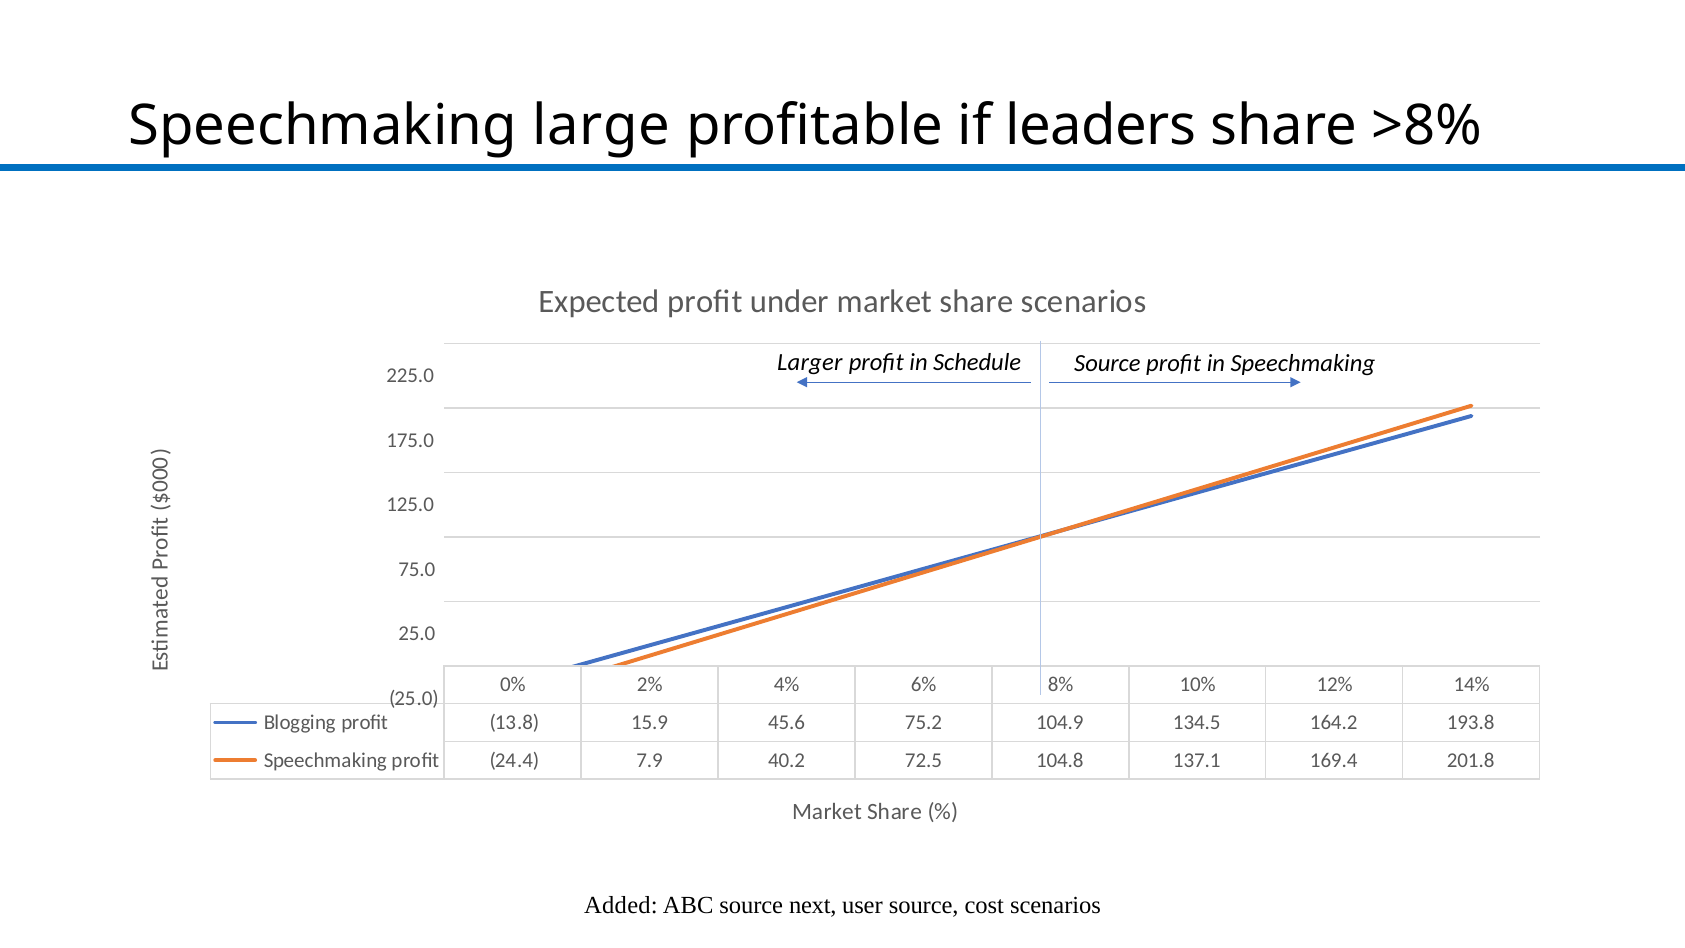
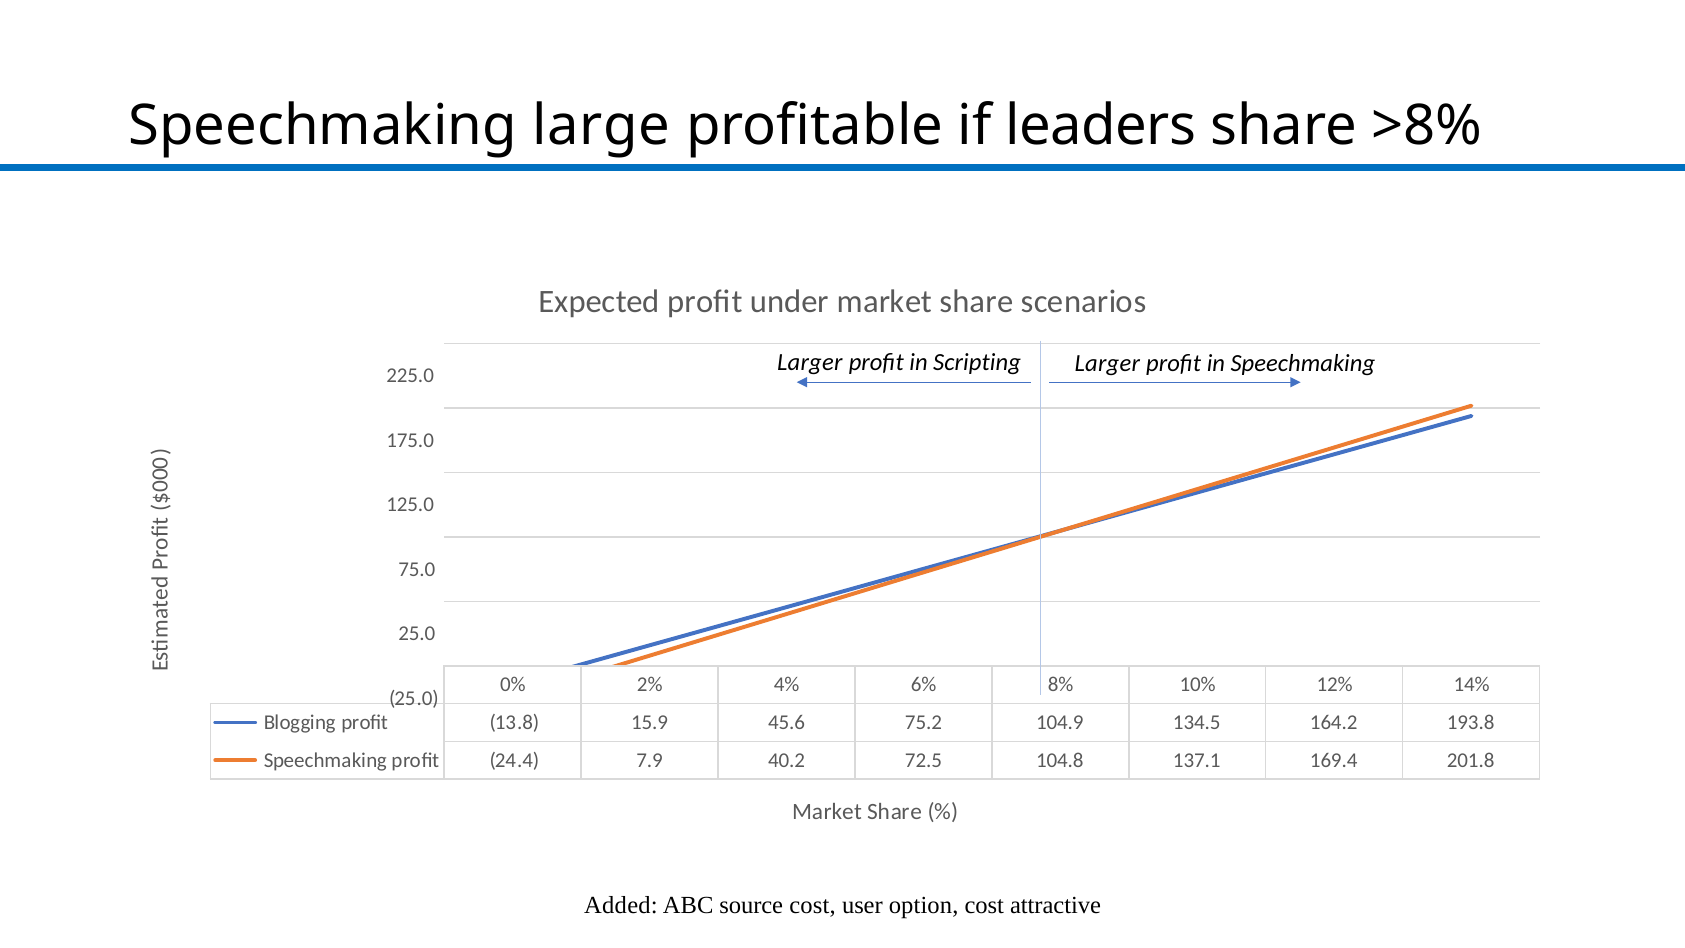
Schedule: Schedule -> Scripting (977, 362)
Source: Source -> Larger (1107, 363)
source next: next -> cost (813, 905)
user source: source -> option (924, 905)
cost scenarios: scenarios -> attractive (1055, 905)
